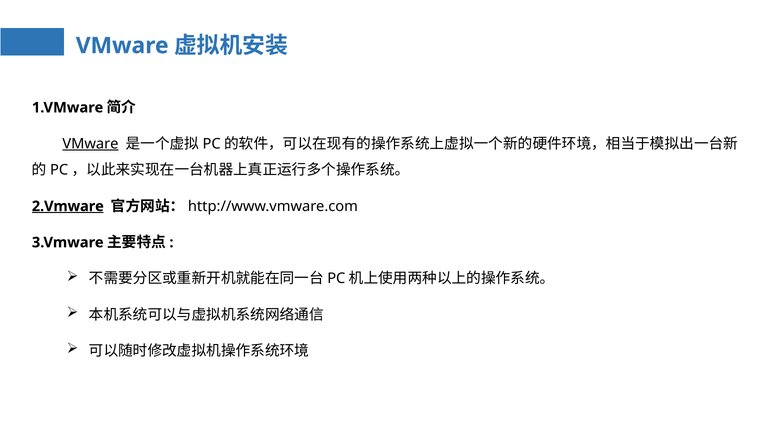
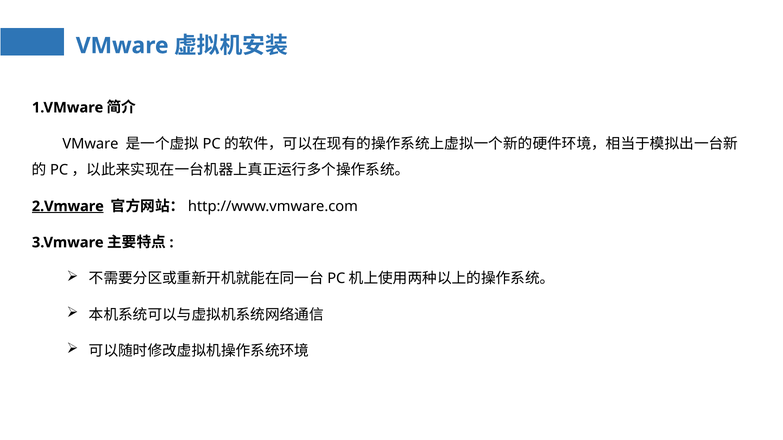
VMware underline: present -> none (90, 144)
